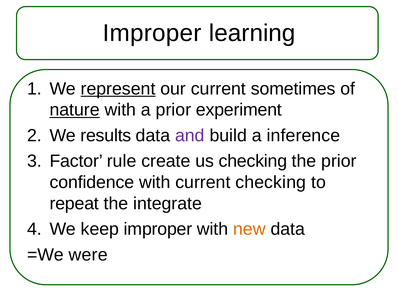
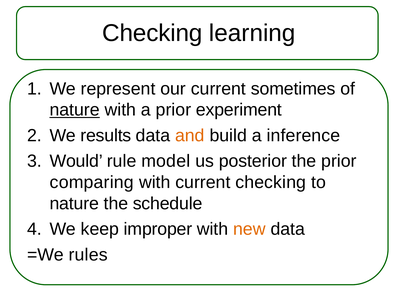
Improper: Improper -> Checking (152, 33)
represent underline: present -> none (118, 89)
and colour: purple -> orange (190, 136)
Factor: Factor -> Would (76, 161)
create: create -> model (166, 161)
us checking: checking -> posterior (253, 161)
confidence: confidence -> comparing (92, 183)
repeat: repeat -> nature (74, 204)
integrate: integrate -> schedule (168, 204)
were: were -> rules (88, 255)
